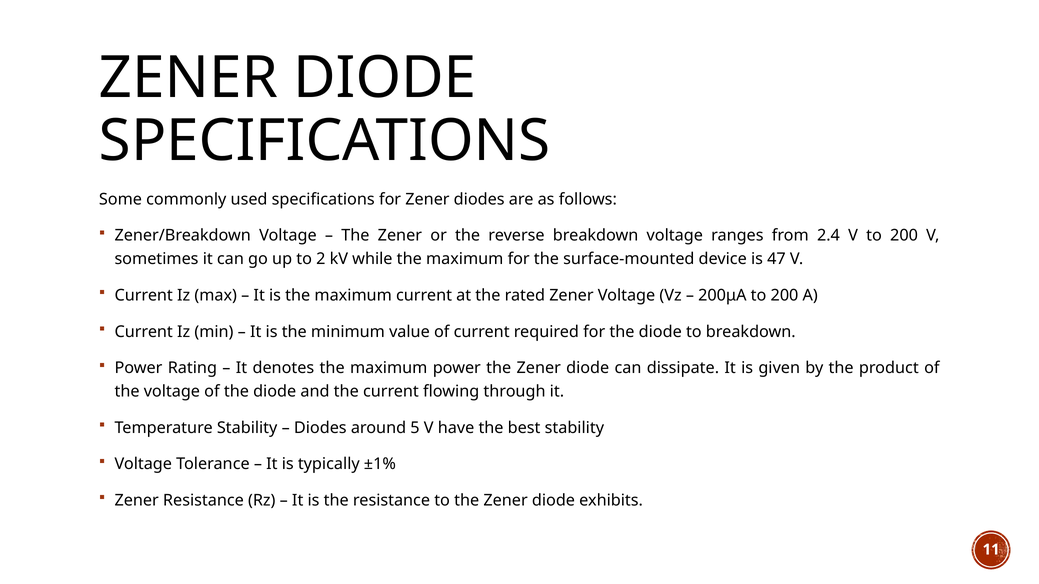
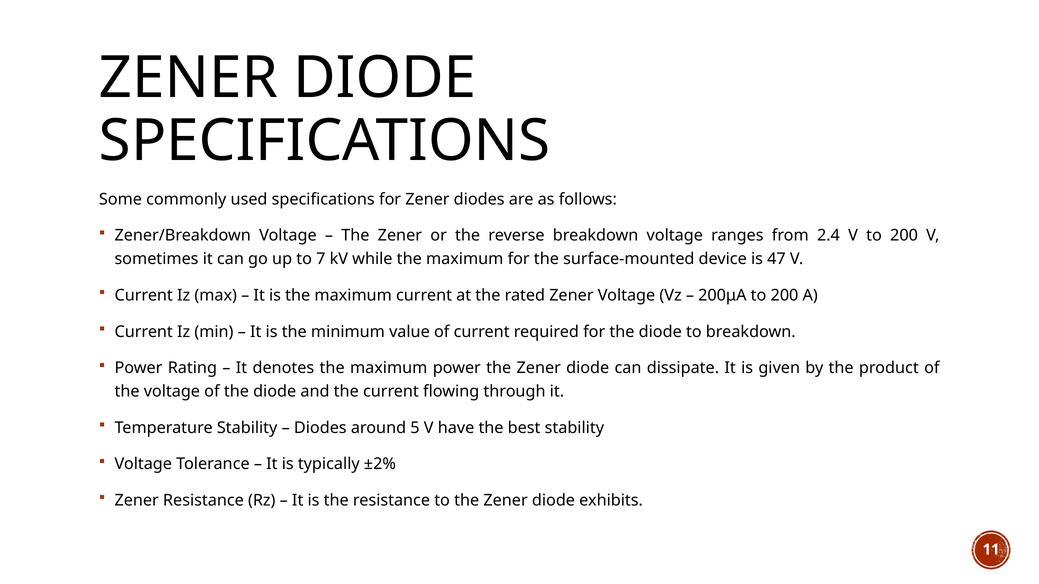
2: 2 -> 7 (321, 259)
±1%: ±1% -> ±2% (380, 464)
